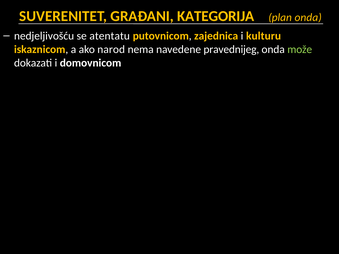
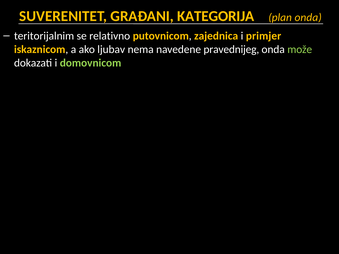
nedjeljivošću: nedjeljivošću -> teritorijalnim (44, 36)
atentatu: atentatu -> relativno (110, 36)
kulturu: kulturu -> primjer (264, 36)
narod: narod -> ljubav (111, 49)
domovnicom colour: white -> light green (91, 63)
